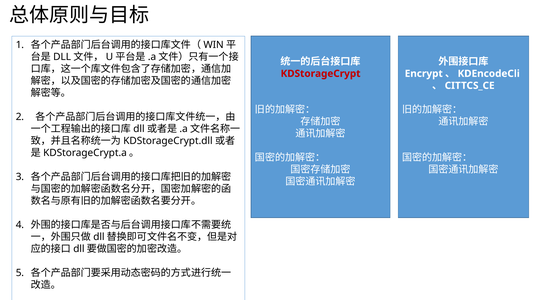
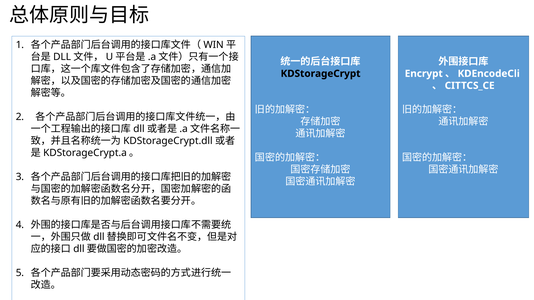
KDStorageCrypt colour: red -> black (321, 74)
